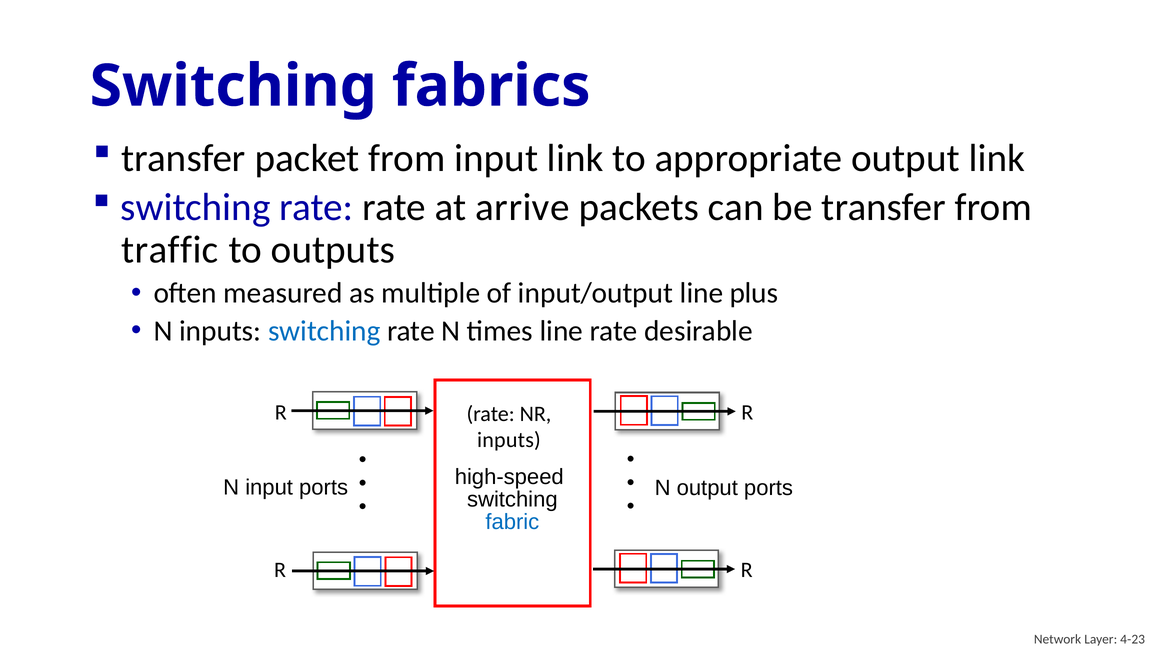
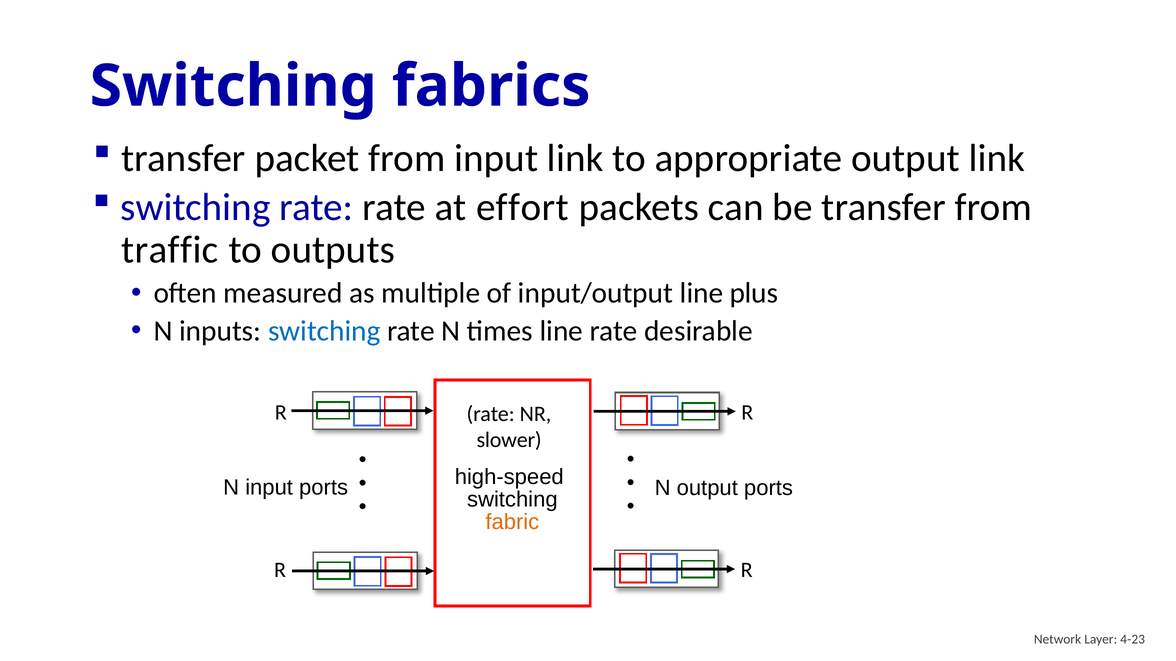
arrive: arrive -> effort (522, 208)
inputs: inputs -> slower (509, 441)
fabric colour: blue -> orange (512, 522)
